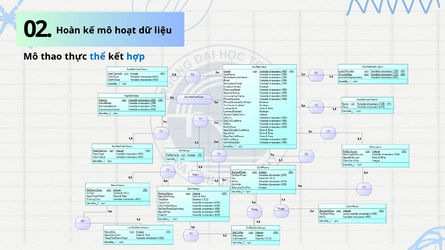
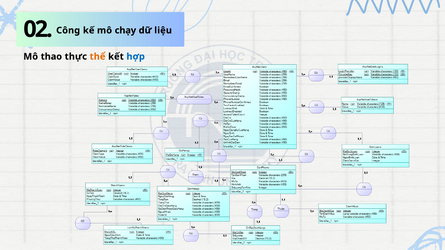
Hoàn: Hoàn -> Công (68, 30)
hoạt: hoạt -> chạy (125, 30)
thể colour: blue -> orange (98, 57)
